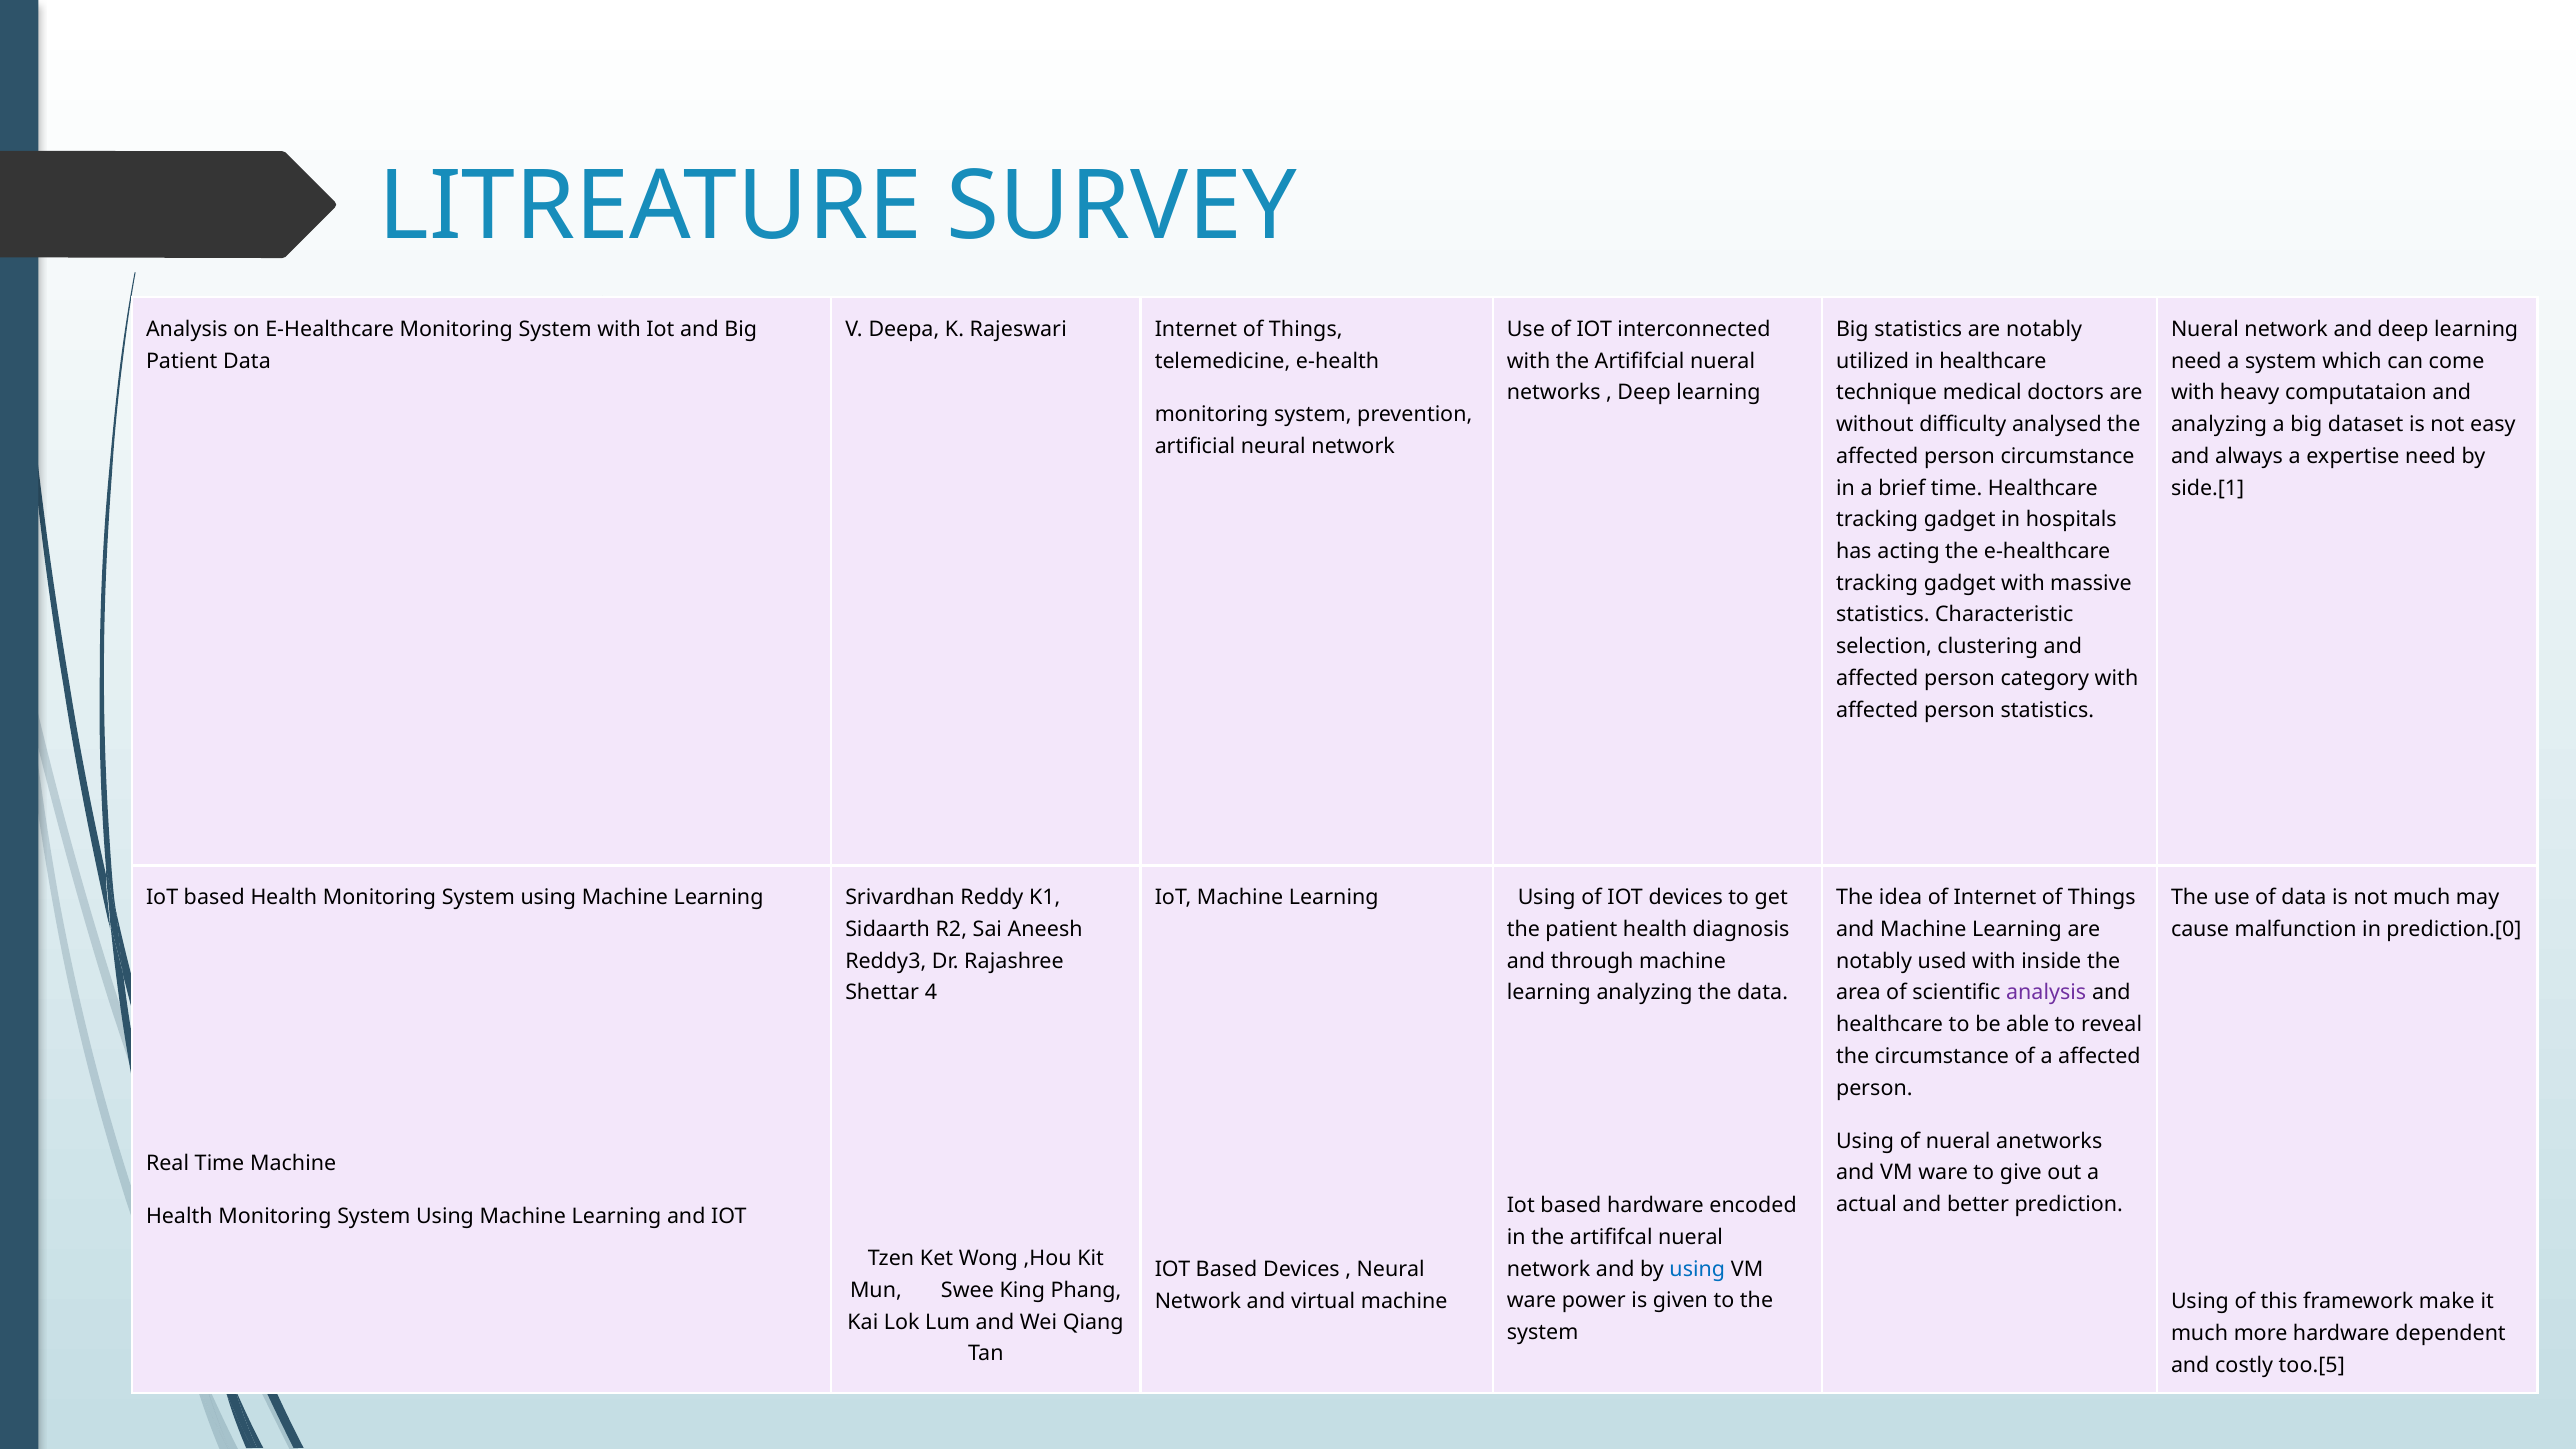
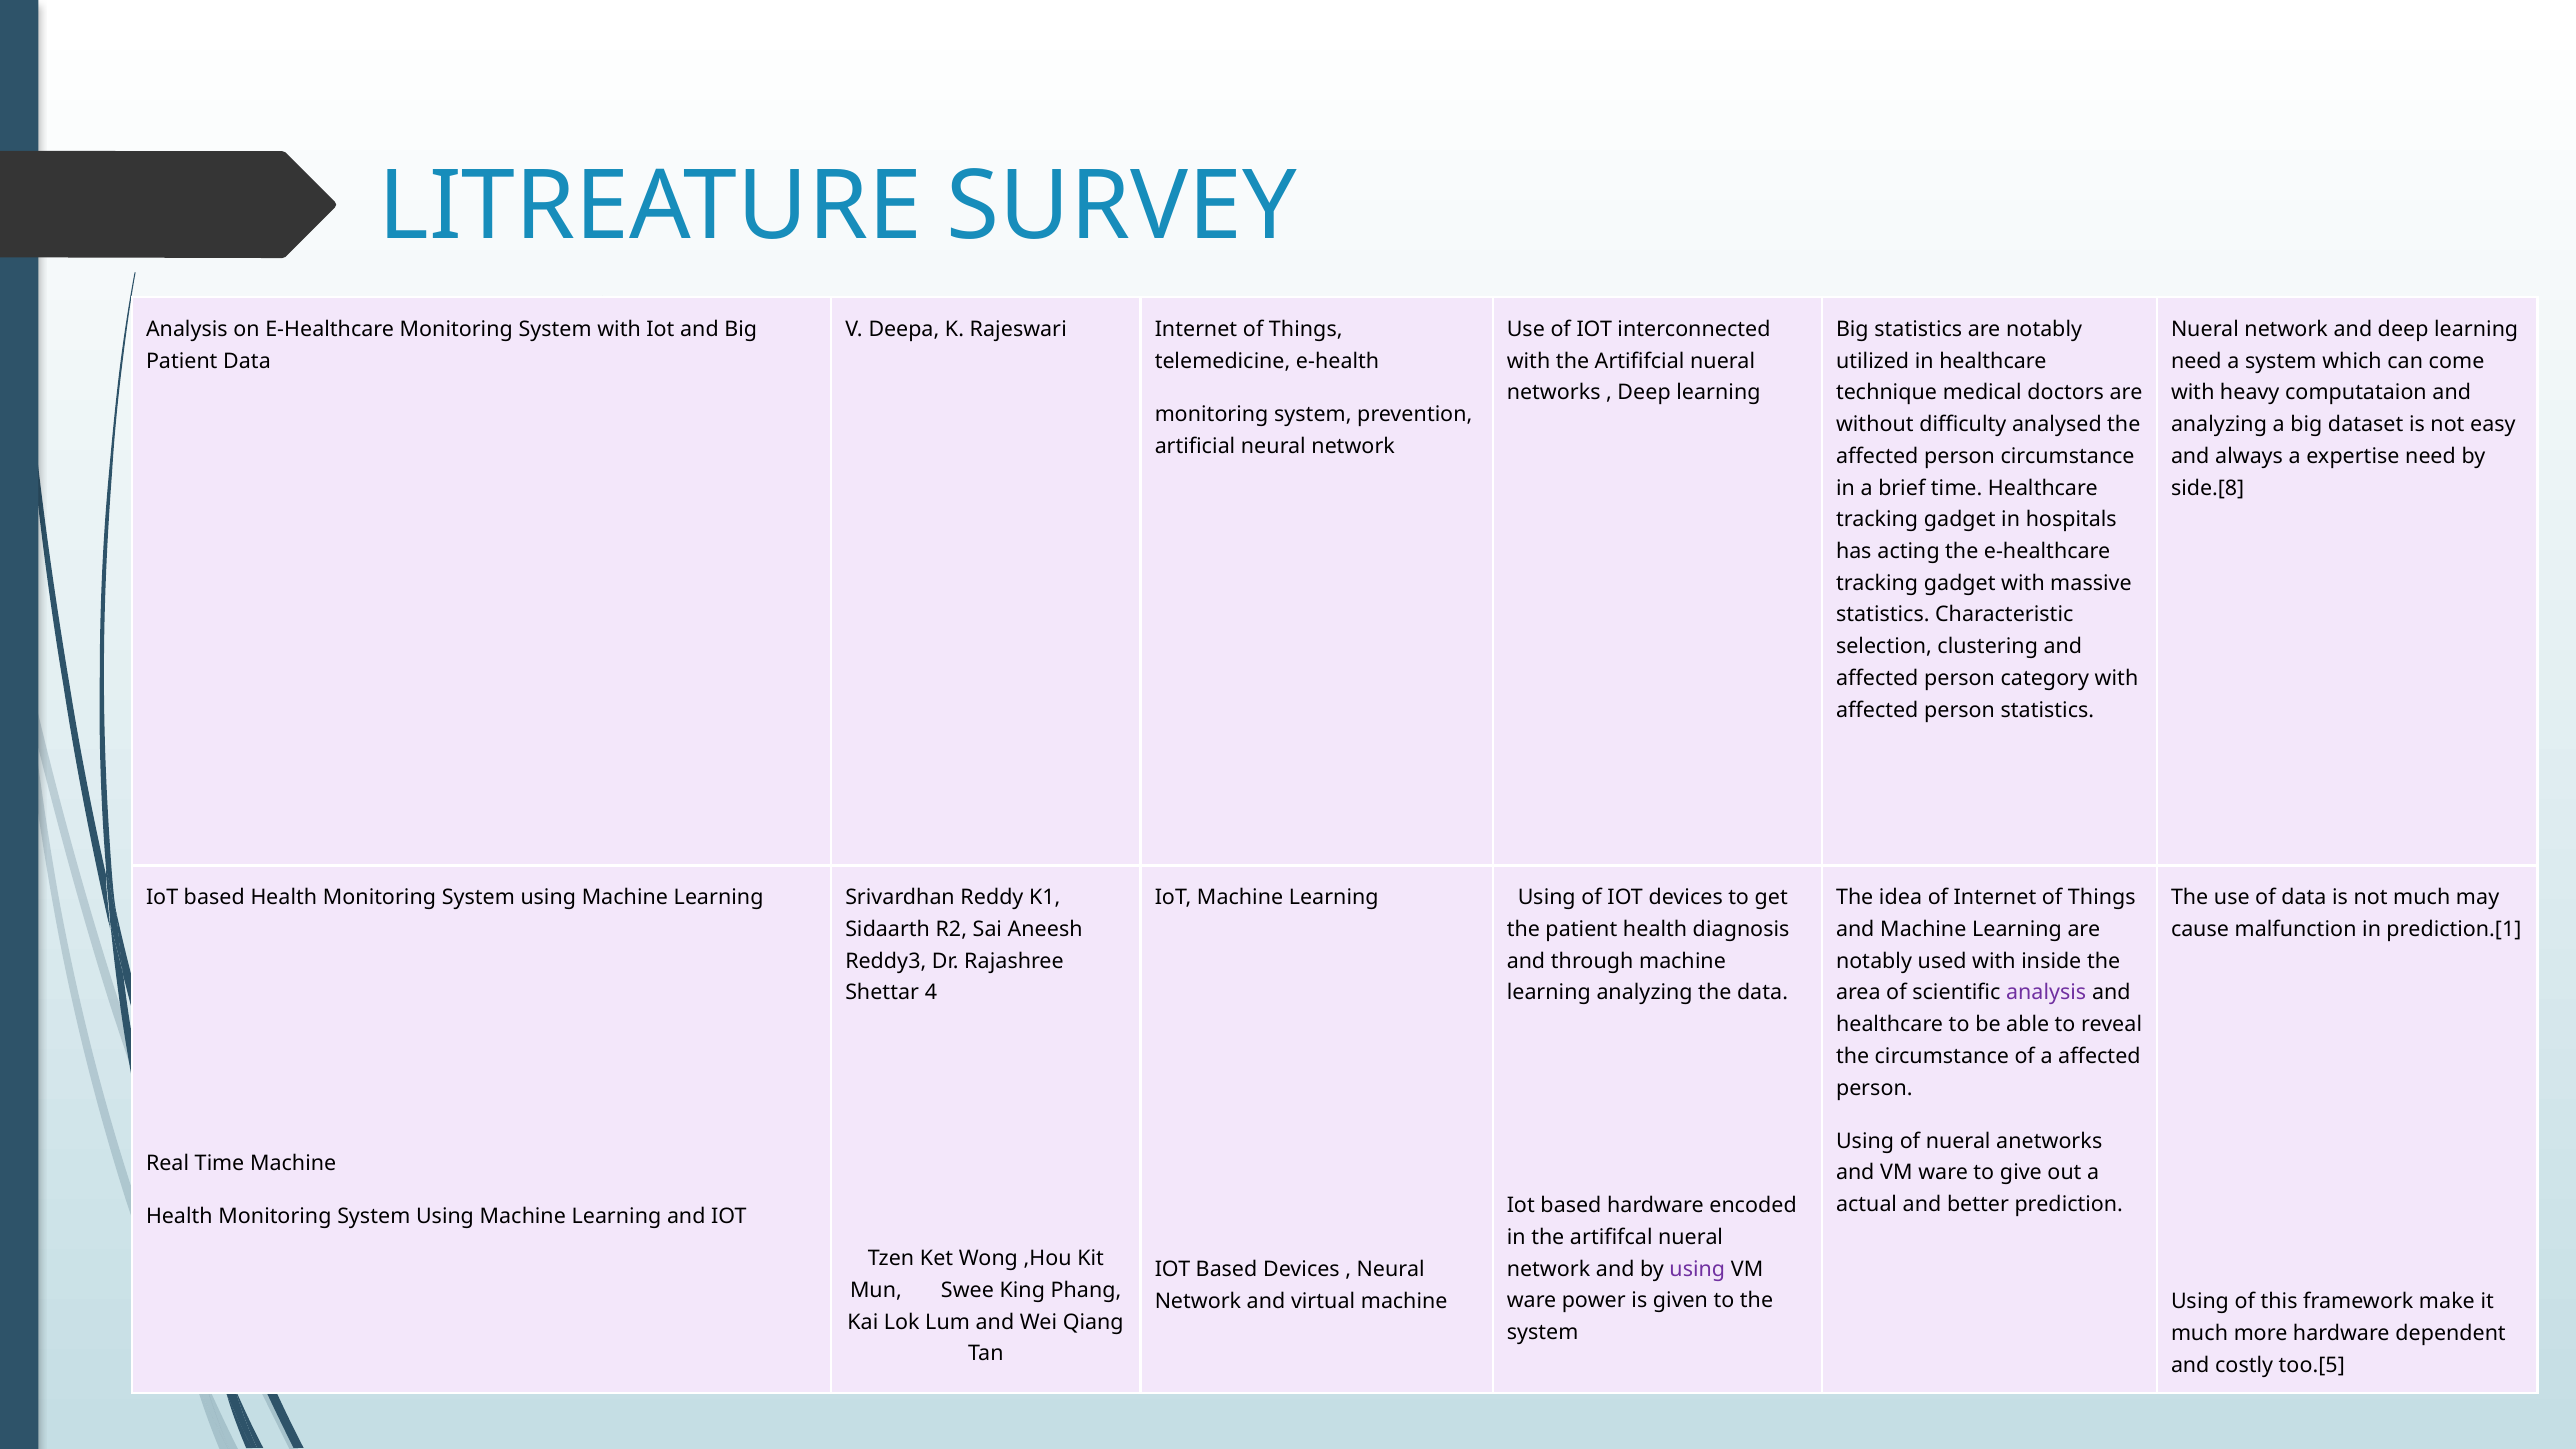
side.[1: side.[1 -> side.[8 (2208, 488)
prediction.[0: prediction.[0 -> prediction.[1 (2454, 929)
using colour: blue -> purple (1697, 1269)
